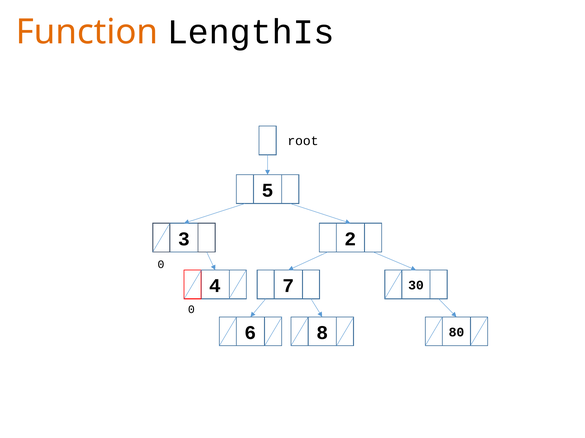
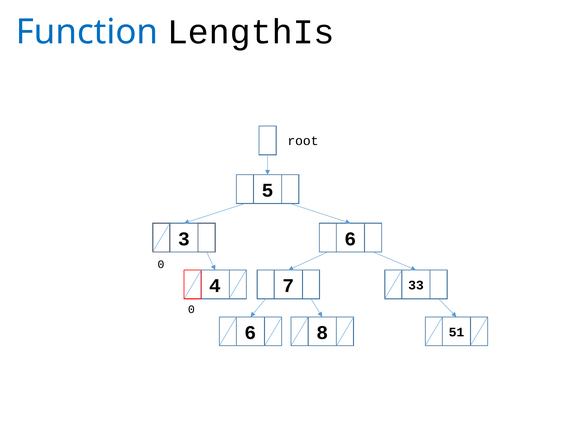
Function colour: orange -> blue (87, 32)
3 2: 2 -> 6 (350, 239)
30: 30 -> 33 (416, 286)
80: 80 -> 51 (456, 333)
